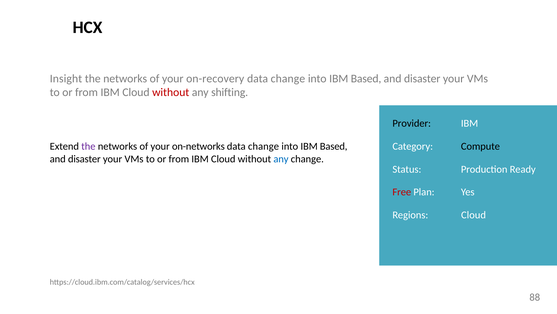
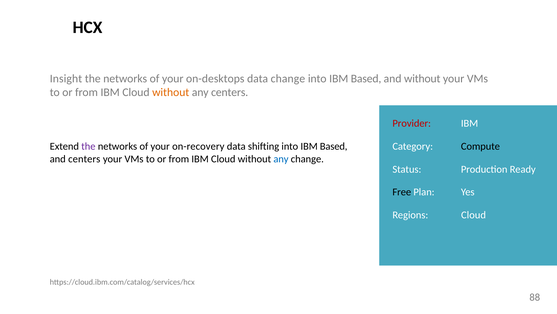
on-recovery: on-recovery -> on-desktops (215, 78)
disaster: disaster -> without (422, 78)
without colour: red -> orange (171, 92)
any shifting: shifting -> centers (230, 92)
Provider colour: black -> red (412, 123)
on-networks: on-networks -> on-recovery (198, 146)
change: change -> shifting (264, 146)
disaster: disaster -> centers (84, 159)
Free colour: red -> black (402, 192)
